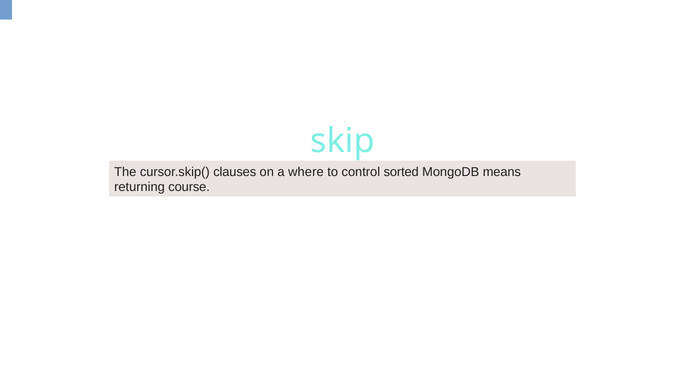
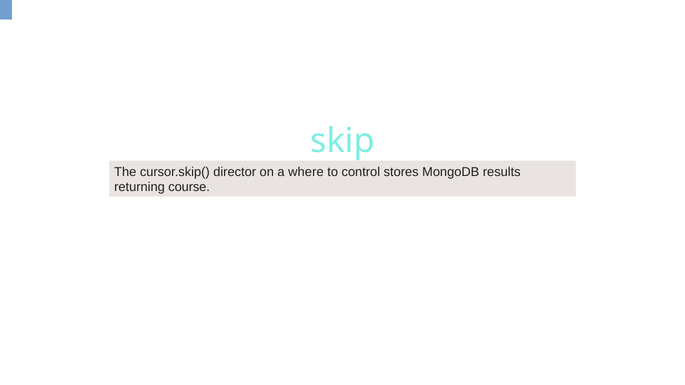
clauses: clauses -> director (235, 172)
sorted: sorted -> stores (401, 172)
means: means -> results (502, 172)
